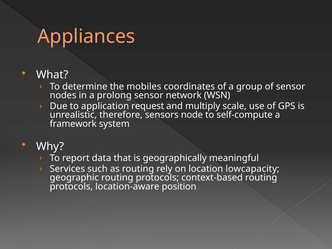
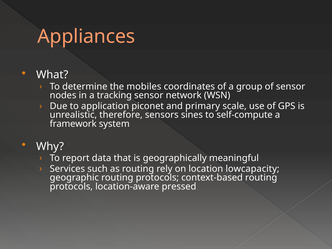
prolong: prolong -> tracking (114, 95)
request: request -> piconet (148, 106)
multiply: multiply -> primary (203, 106)
node: node -> sines (192, 115)
position: position -> pressed (179, 186)
